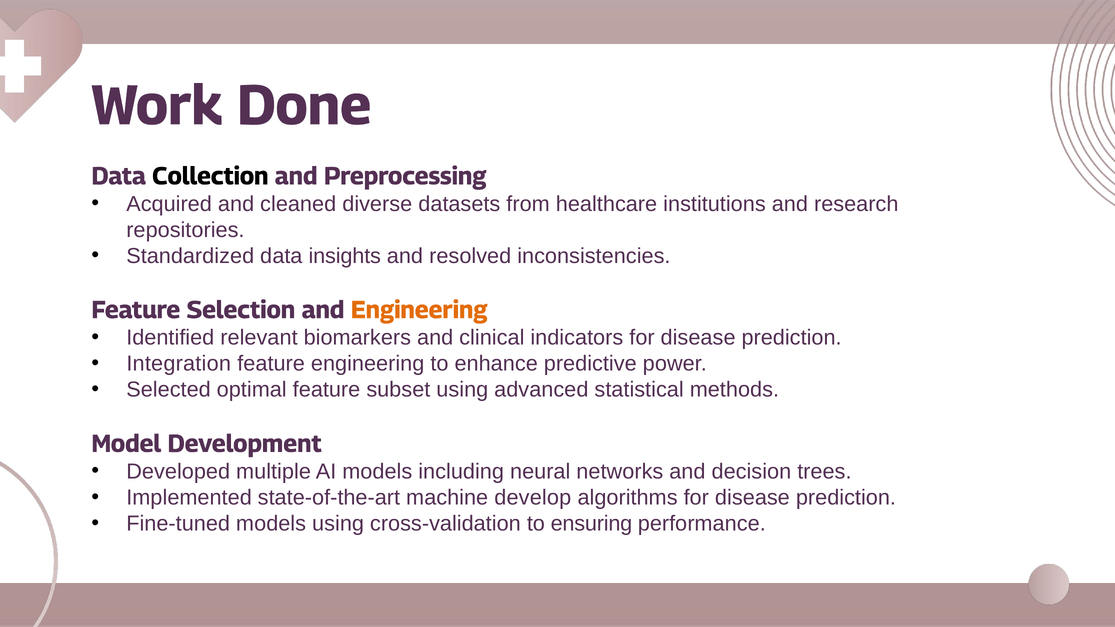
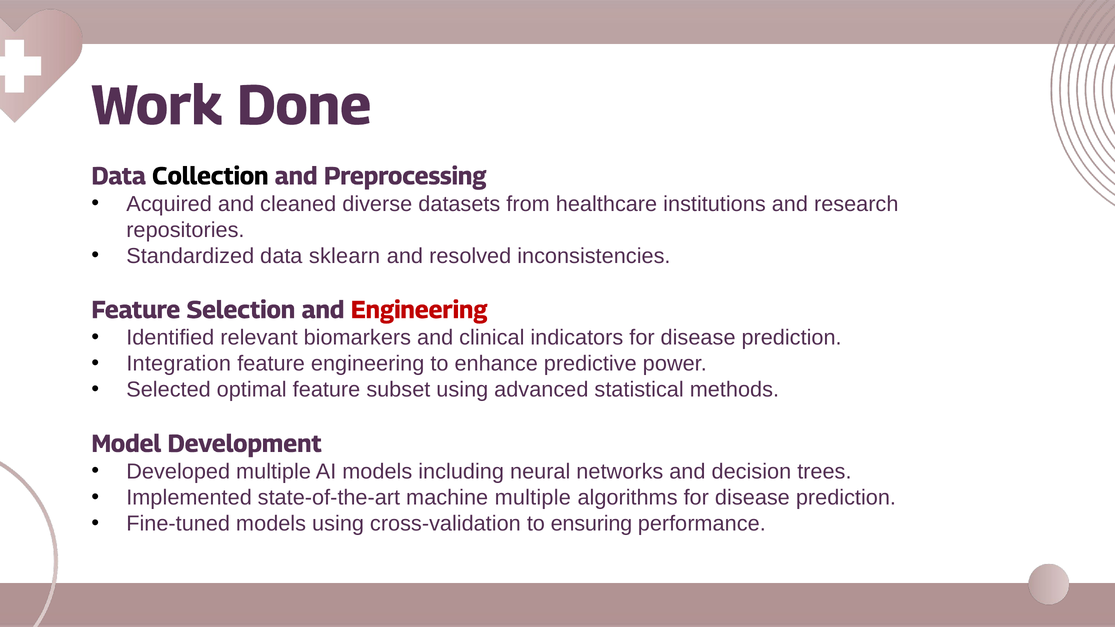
insights: insights -> sklearn (345, 256)
Engineering colour: orange -> red (419, 310)
machine develop: develop -> multiple (533, 498)
